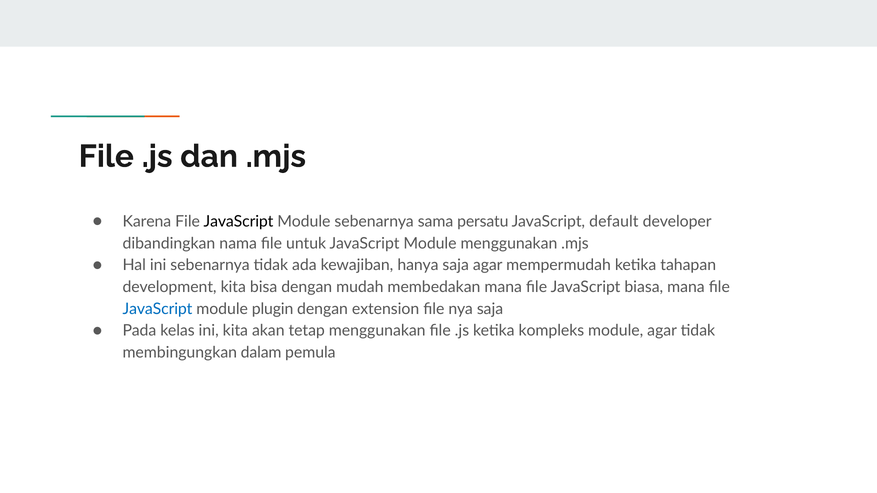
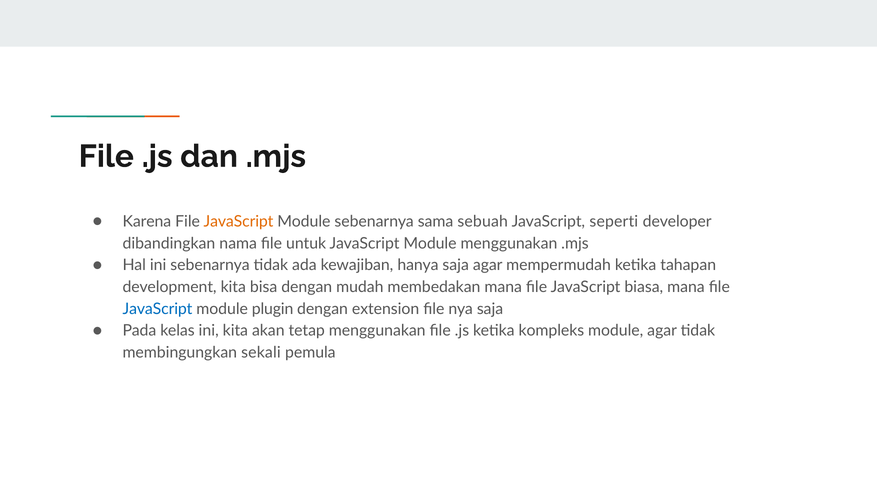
JavaScript colour: black -> orange (238, 222)
persatu: persatu -> sebuah (483, 222)
default: default -> seperti (614, 222)
dalam: dalam -> sekali (261, 353)
